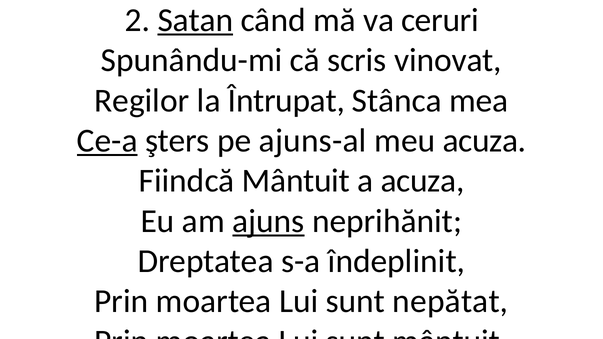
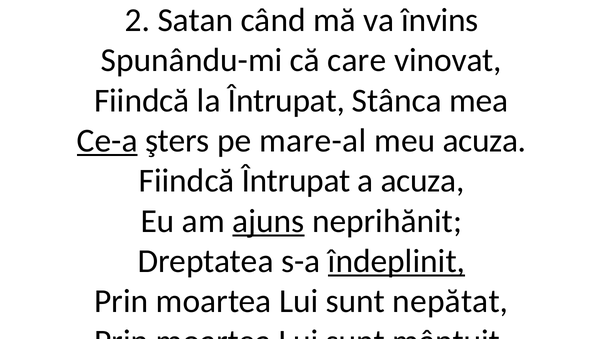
Satan underline: present -> none (195, 20)
ceruri: ceruri -> învins (440, 20)
scris: scris -> care (357, 60)
Regilor: Regilor -> Fiindcă (142, 101)
ajuns-al: ajuns-al -> mare-al (313, 141)
Fiindcă Mântuit: Mântuit -> Întrupat (296, 181)
îndeplinit underline: none -> present (397, 261)
